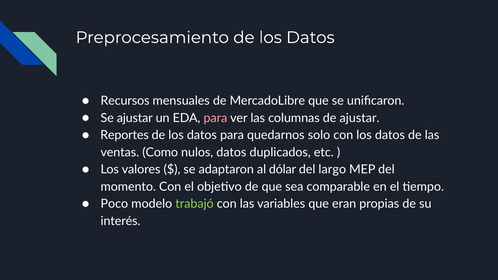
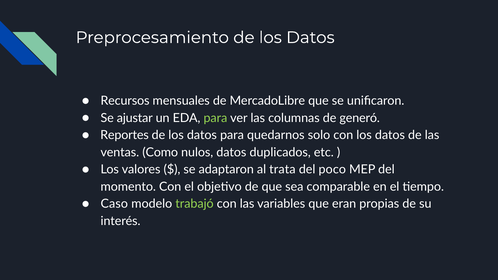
para colour: pink -> light green (215, 118)
de ajustar: ajustar -> generó (360, 118)
dólar: dólar -> trata (282, 170)
largo: largo -> poco (332, 170)
Poco: Poco -> Caso (114, 204)
